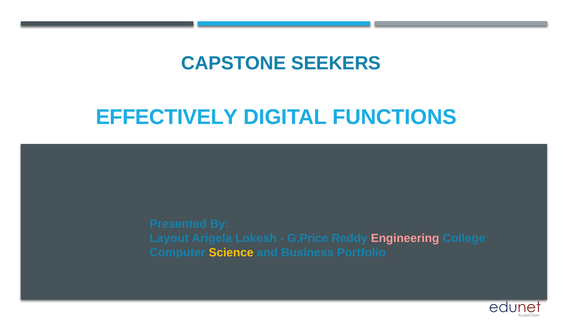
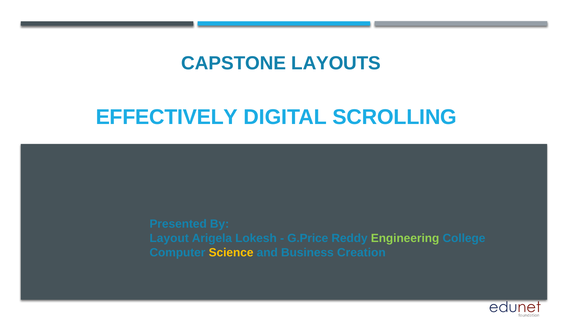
SEEKERS: SEEKERS -> LAYOUTS (336, 63)
FUNCTIONS: FUNCTIONS -> SCROLLING (395, 117)
Engineering colour: pink -> light green (405, 238)
Portfolio: Portfolio -> Creation (361, 252)
